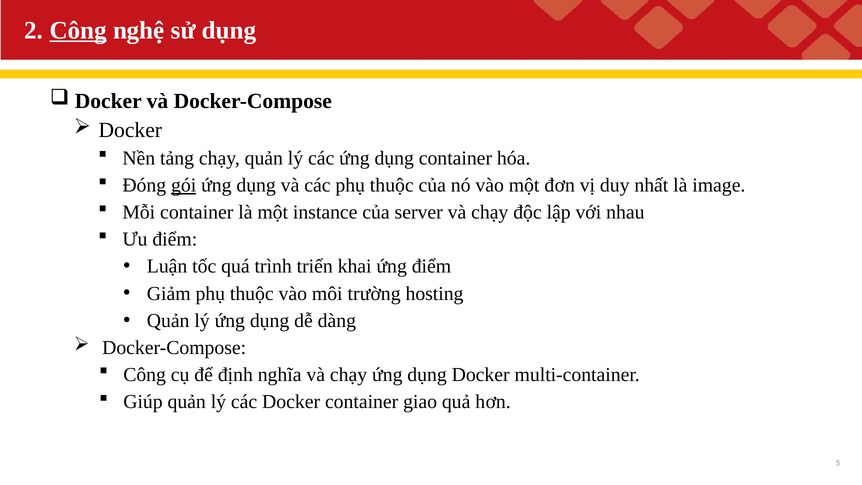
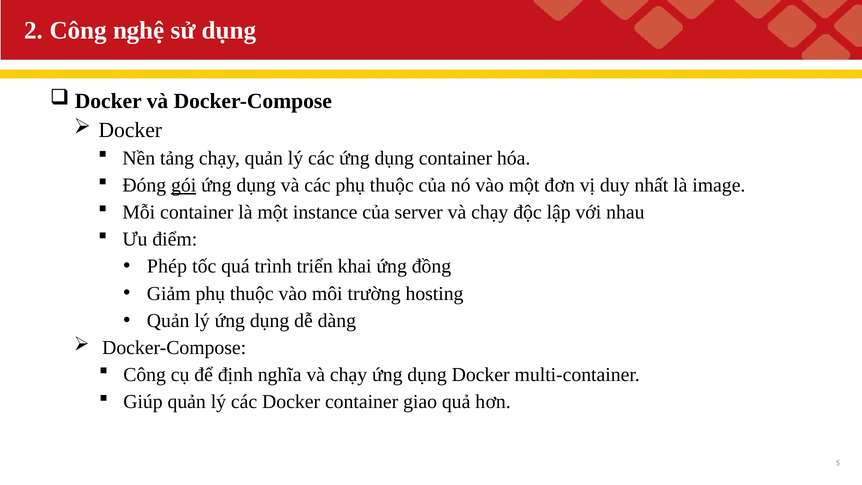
Công underline: present -> none (78, 30)
Luận: Luận -> Phép (167, 266)
ứng điểm: điểm -> đồng (431, 266)
